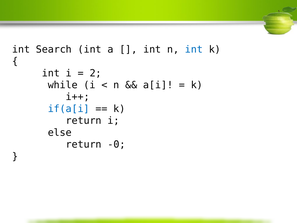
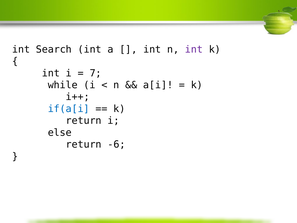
int colour: blue -> purple (194, 49)
2: 2 -> 7 (96, 73)
-0: -0 -> -6 (116, 144)
